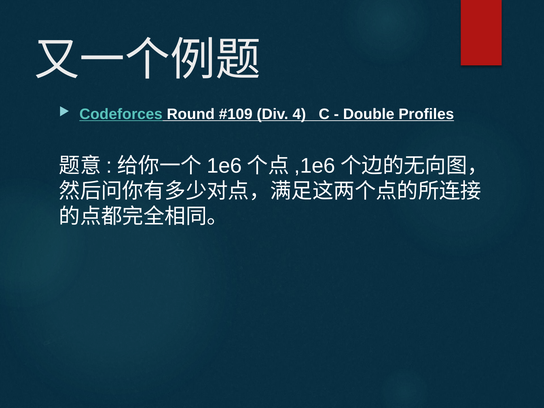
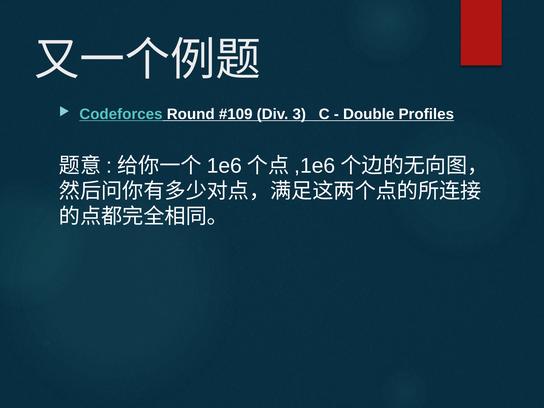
4: 4 -> 3 (299, 114)
